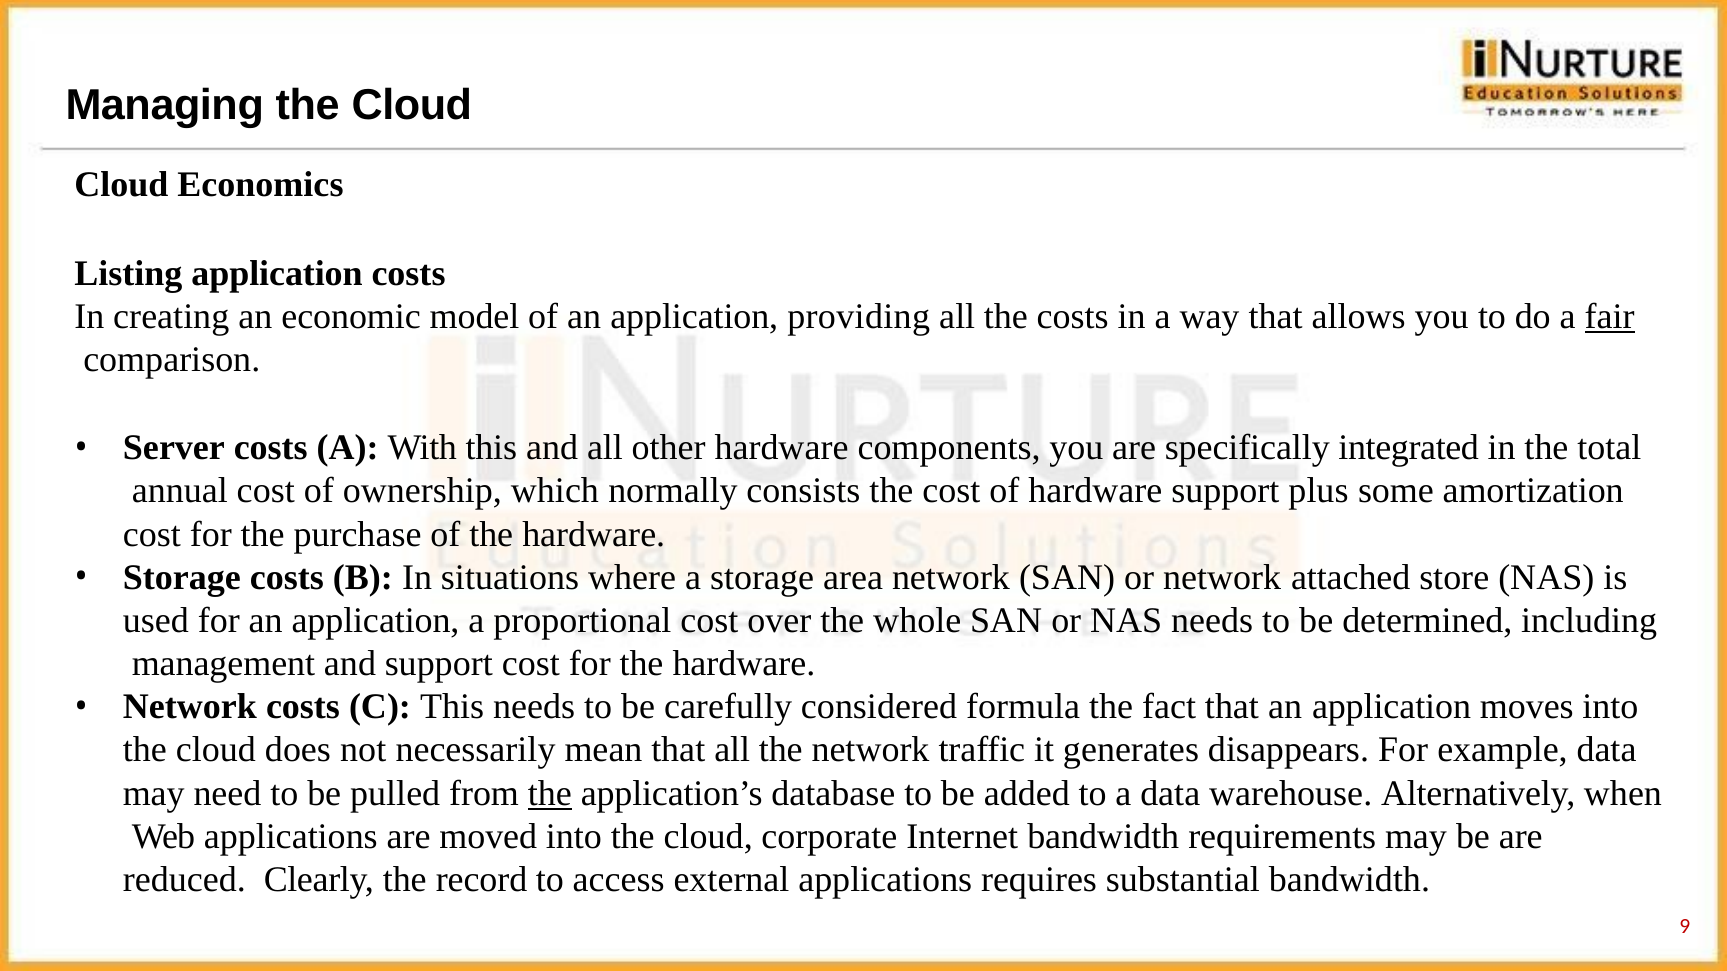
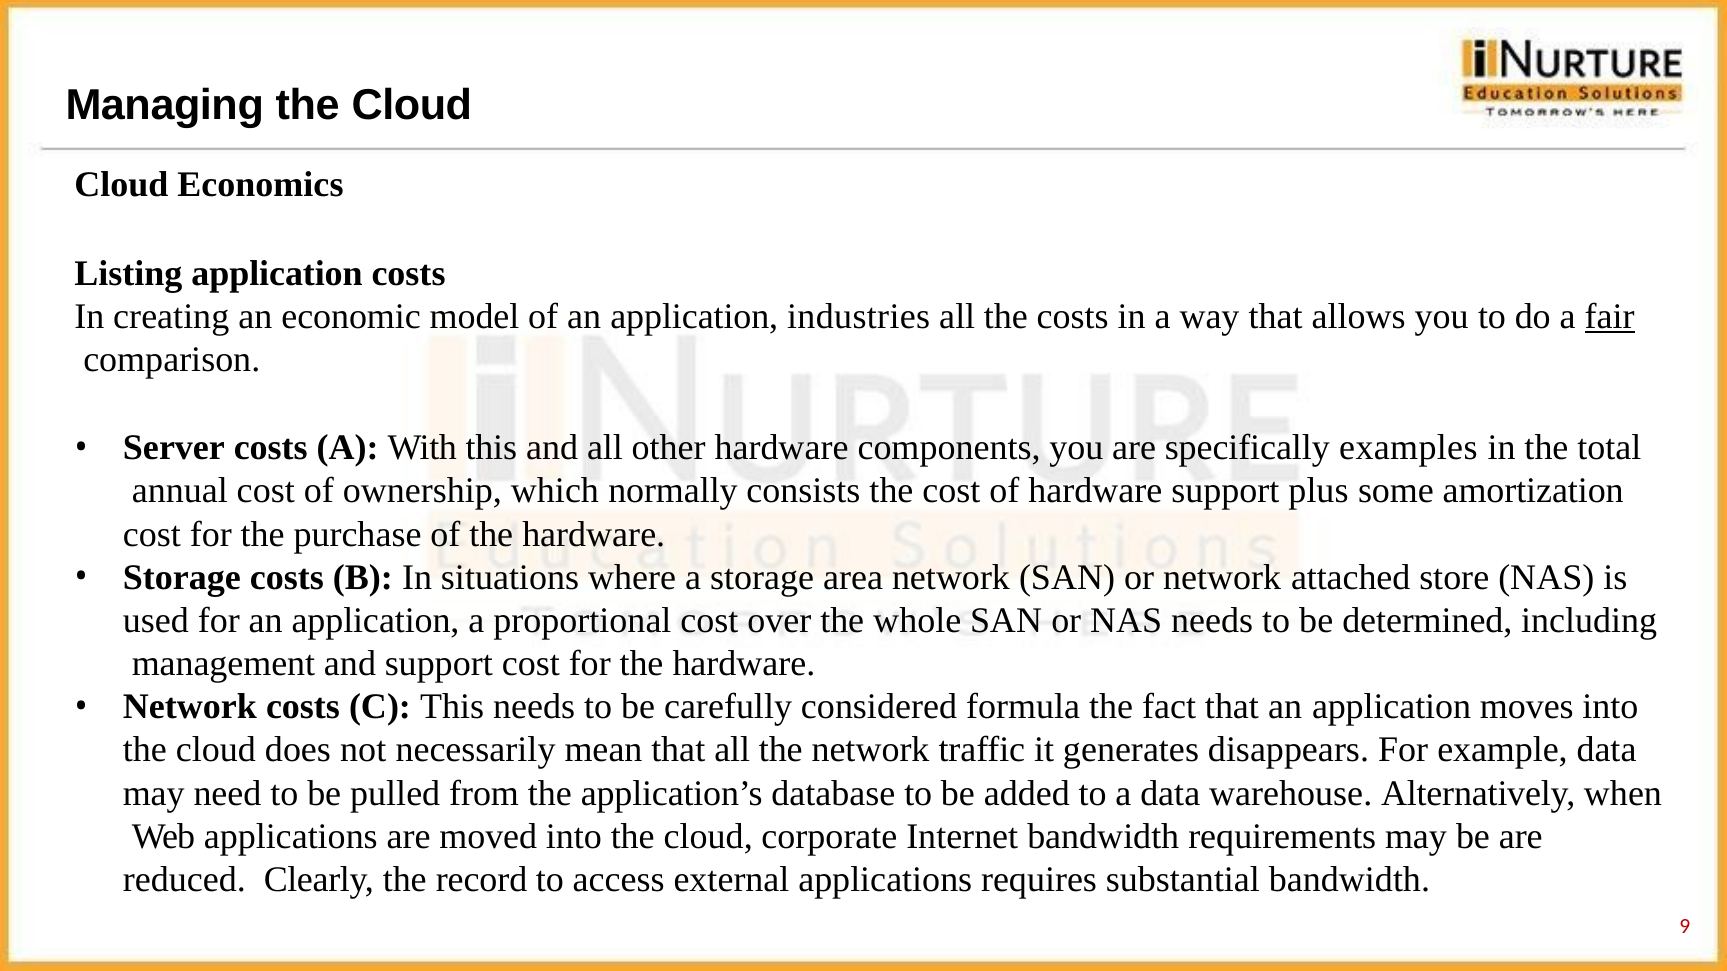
providing: providing -> industries (859, 317)
integrated: integrated -> examples (1408, 448)
the underline: present -> none (550, 794)
